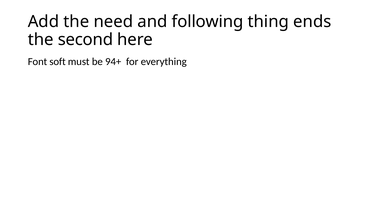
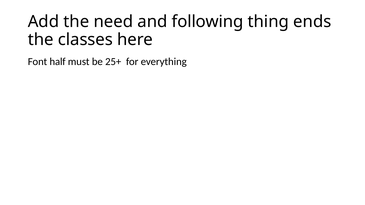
second: second -> classes (85, 40)
soft: soft -> half (58, 62)
94+: 94+ -> 25+ (113, 62)
